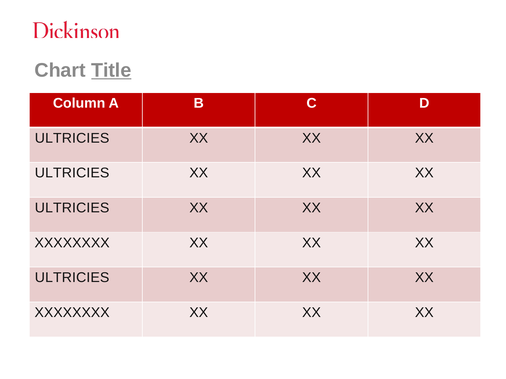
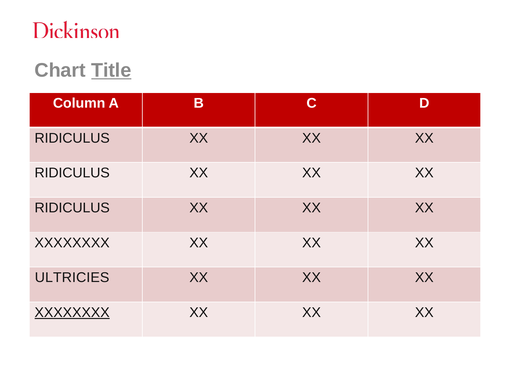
ULTRICIES: ULTRICIES -> RIDICULUS (72, 138)
ULTRICIES: ULTRICIES -> RIDICULUS (72, 173)
ULTRICIES: ULTRICIES -> RIDICULUS (72, 208)
XXXXXXXX underline: none -> present (72, 313)
